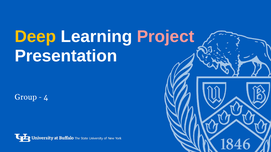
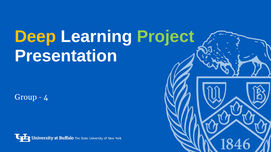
Project colour: pink -> light green (166, 37)
